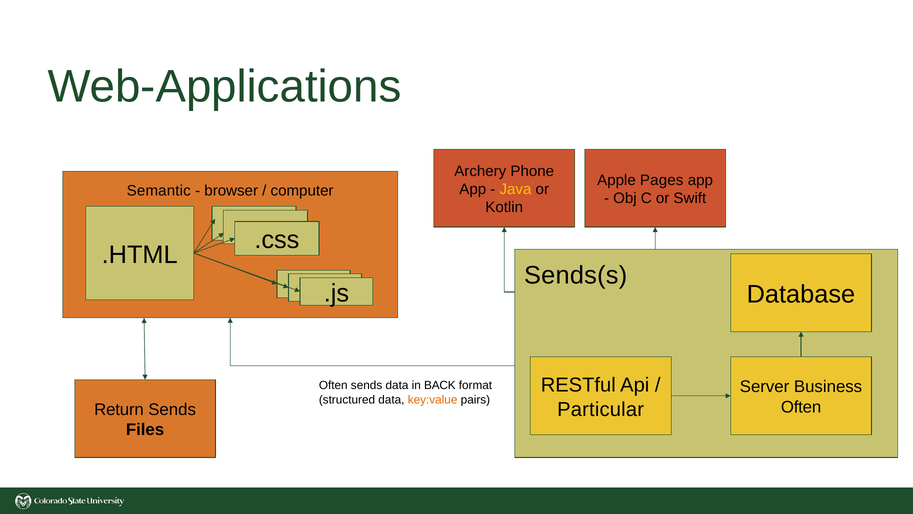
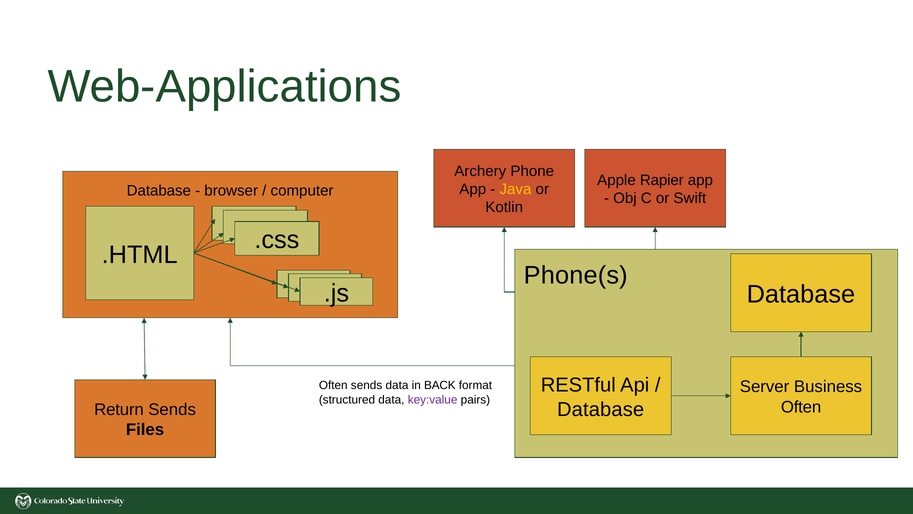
Pages: Pages -> Rapier (662, 180)
Semantic: Semantic -> Database (159, 190)
Sends(s: Sends(s -> Phone(s (576, 275)
key:value colour: orange -> purple (433, 399)
Particular: Particular -> Database (601, 409)
